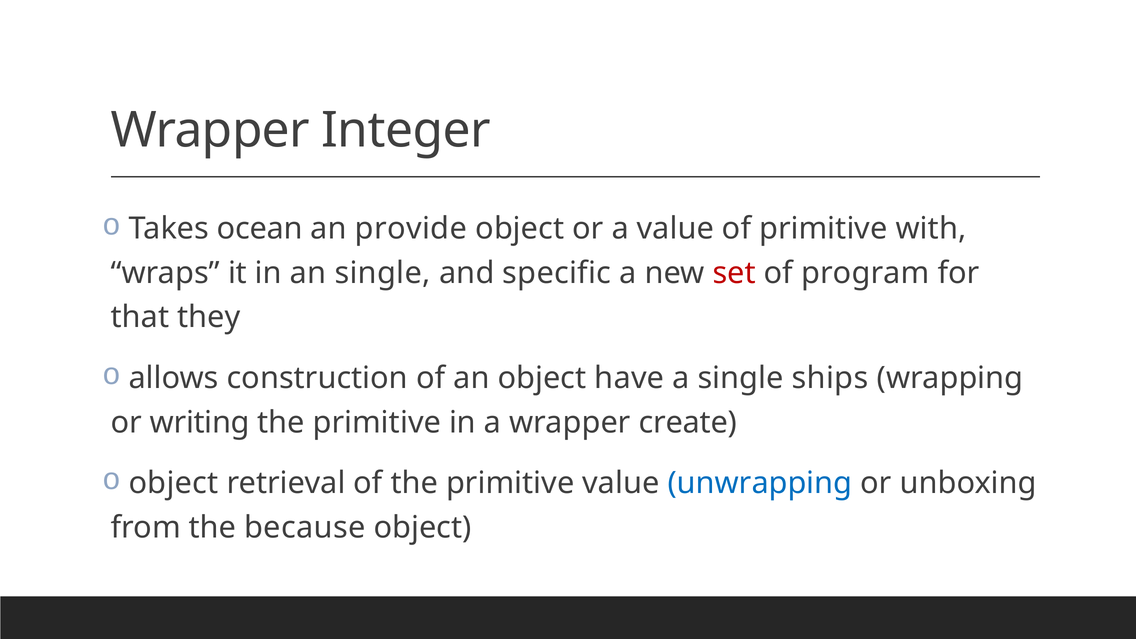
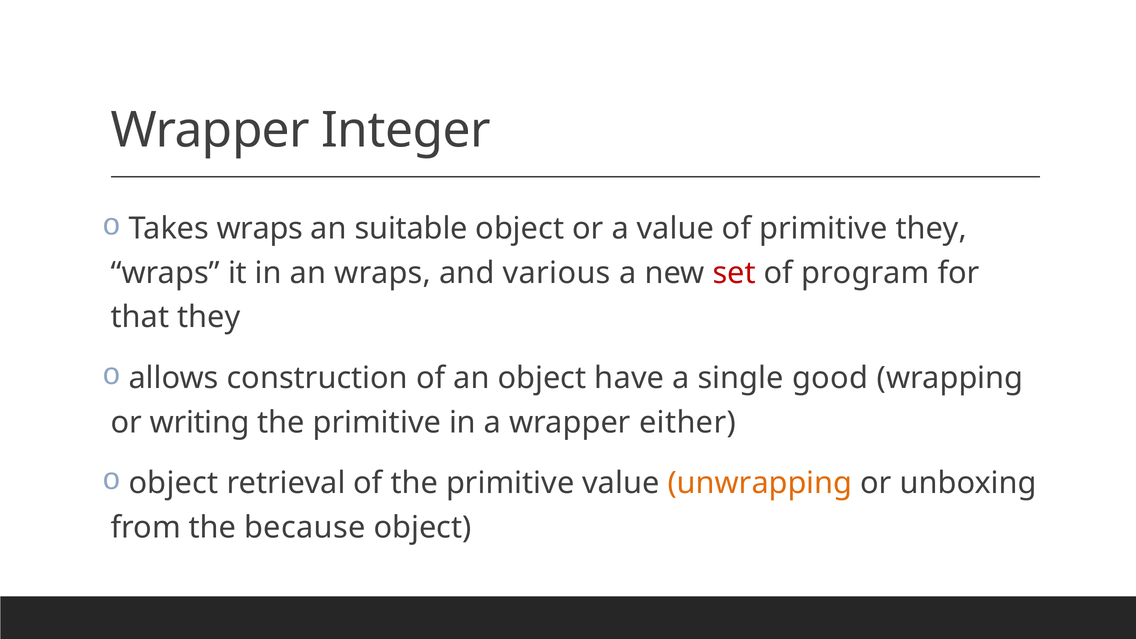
Takes ocean: ocean -> wraps (260, 229)
provide: provide -> suitable (411, 229)
primitive with: with -> they (931, 229)
an single: single -> wraps (383, 273)
specific: specific -> various (557, 273)
ships: ships -> good (830, 378)
create: create -> either (687, 422)
unwrapping colour: blue -> orange (760, 483)
